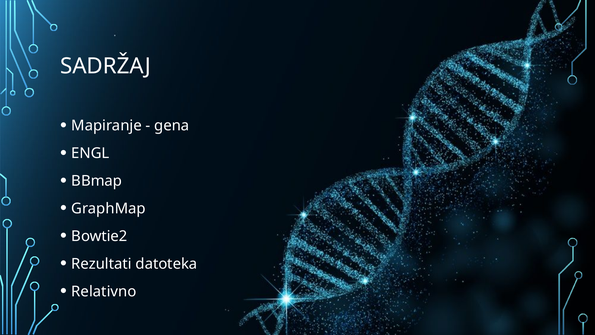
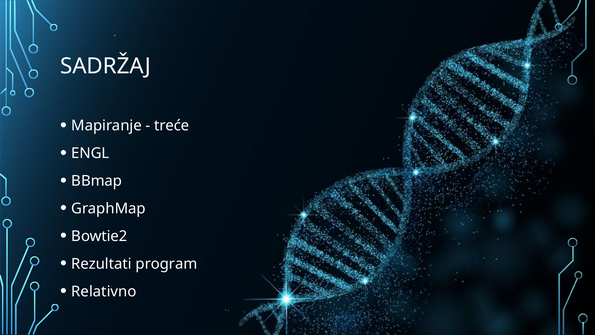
gena: gena -> treće (172, 126)
datoteka: datoteka -> program (166, 264)
